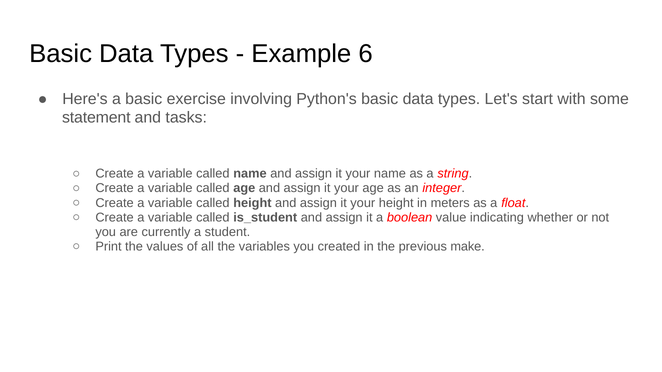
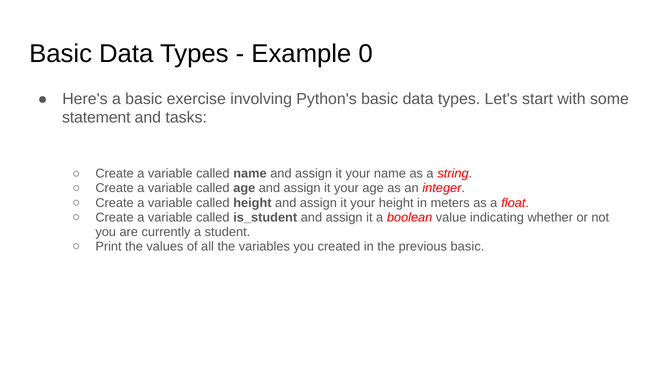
6: 6 -> 0 (366, 54)
previous make: make -> basic (467, 247)
